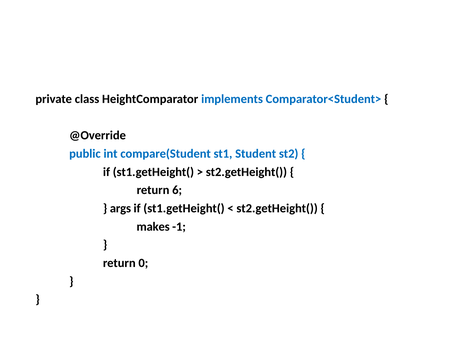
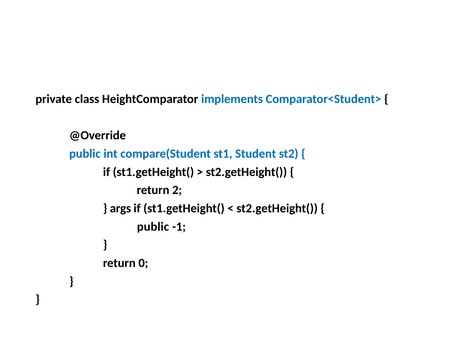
6: 6 -> 2 (177, 190)
makes: makes -> public (153, 226)
